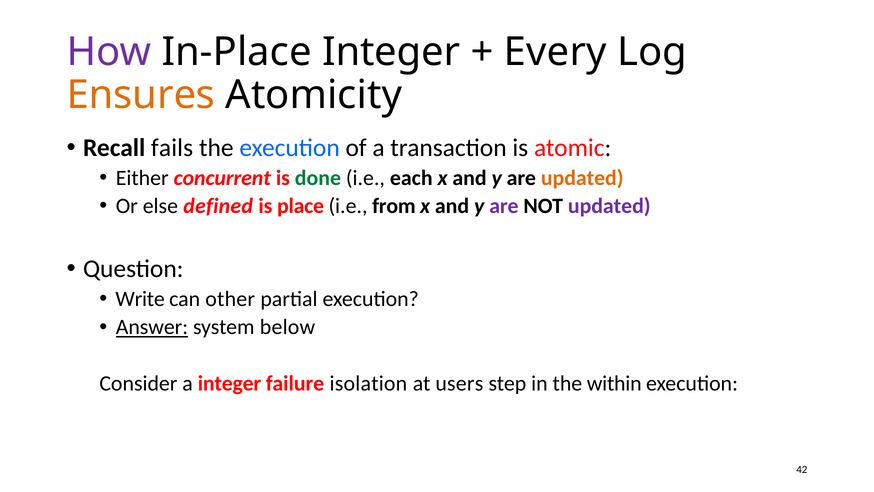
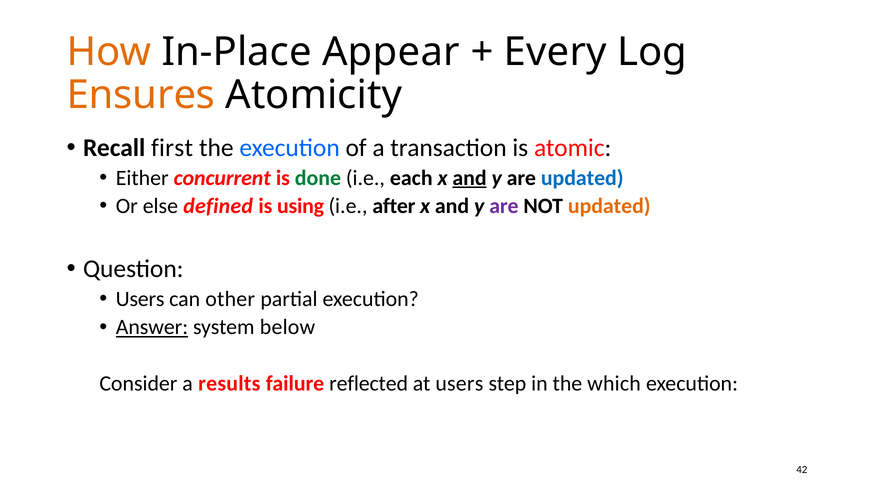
How colour: purple -> orange (109, 52)
In-Place Integer: Integer -> Appear (391, 52)
fails: fails -> first (172, 148)
and underline: none -> present (470, 178)
updated colour: orange -> blue (582, 178)
place: place -> using (301, 206)
from: from -> after (394, 206)
updated colour: purple -> orange (609, 206)
Write: Write -> Users (140, 299)
a integer: integer -> results (229, 383)
isolation: isolation -> reflected (369, 383)
within: within -> which (614, 383)
